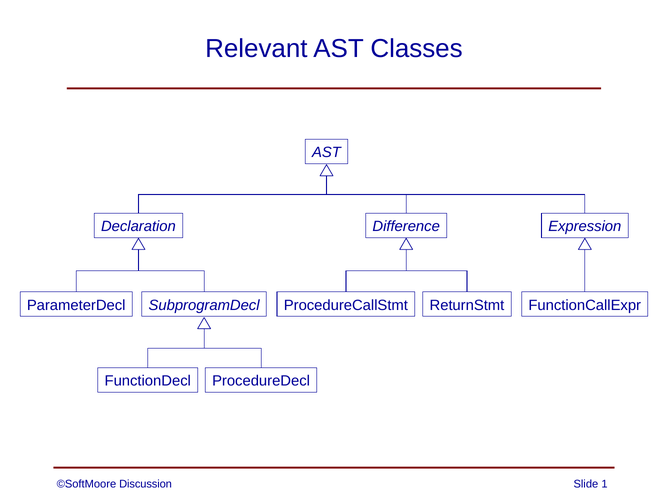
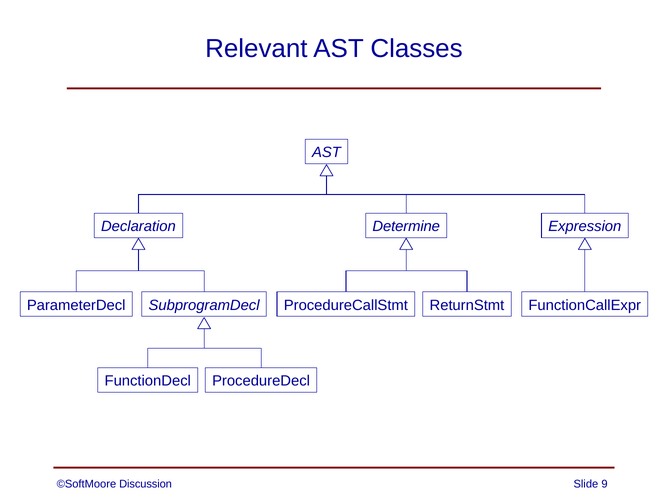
Difference: Difference -> Determine (406, 226)
1: 1 -> 9 (604, 484)
